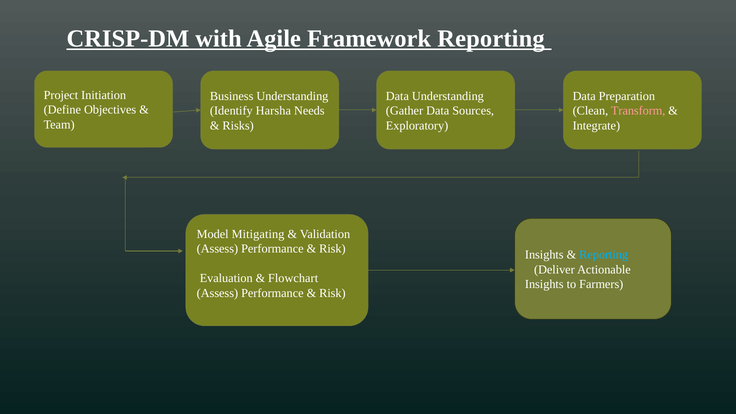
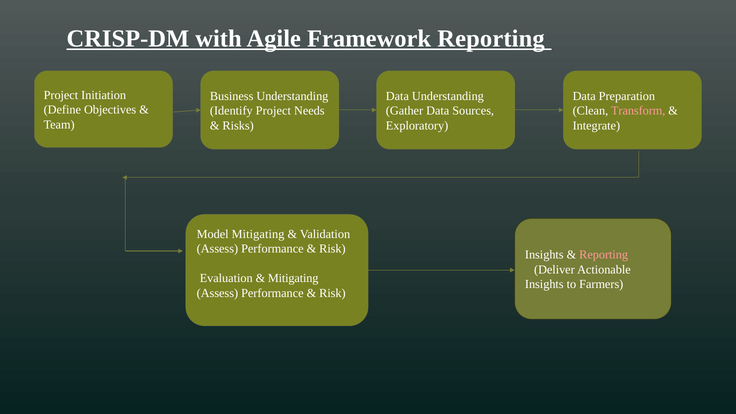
Identify Harsha: Harsha -> Project (273, 111)
Reporting colour: light blue -> pink (604, 255)
Flowchart: Flowchart -> Mitigating (293, 278)
